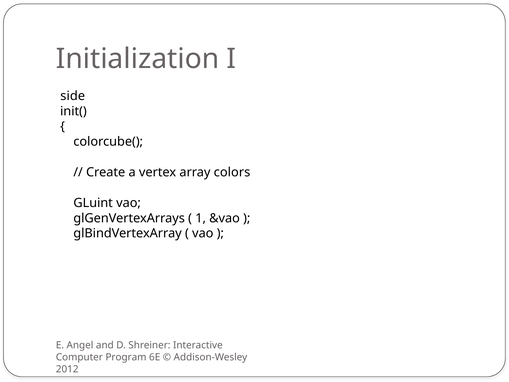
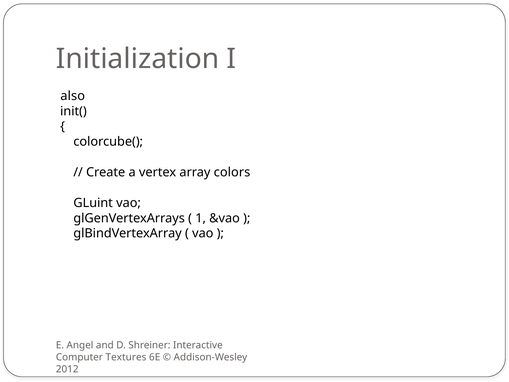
side: side -> also (73, 96)
Program: Program -> Textures (126, 357)
